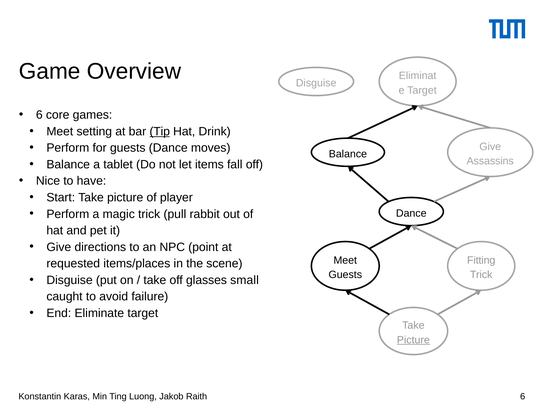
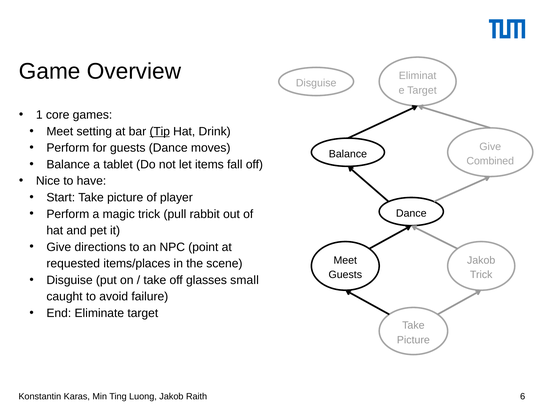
6: 6 -> 1 (39, 115)
Assassins: Assassins -> Combined (490, 161)
Fitting: Fitting -> Jakob (481, 260)
Picture underline: present -> none (413, 340)
